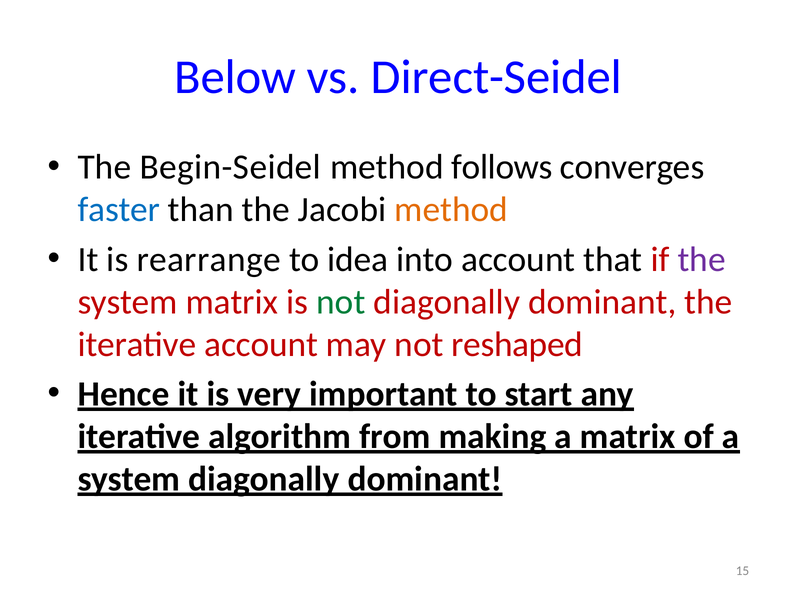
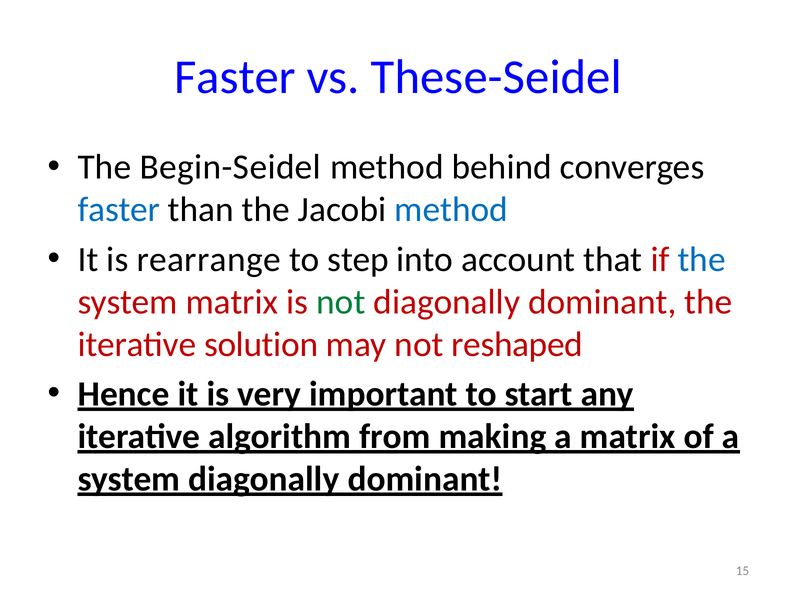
Below: Below -> Faster (235, 77)
Direct-Seidel: Direct-Seidel -> These-Seidel (496, 77)
follows: follows -> behind (502, 167)
method colour: orange -> blue (451, 210)
idea: idea -> step (358, 259)
the colour: purple -> blue (702, 259)
iterative account: account -> solution (261, 344)
